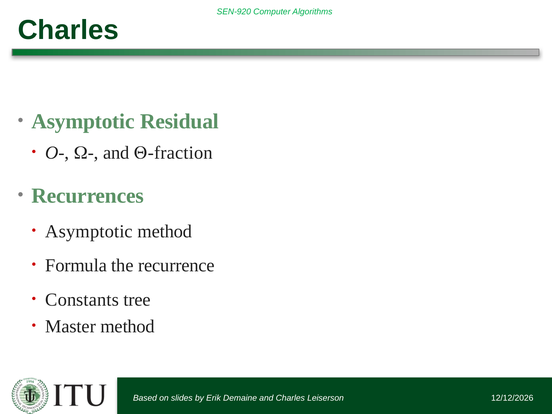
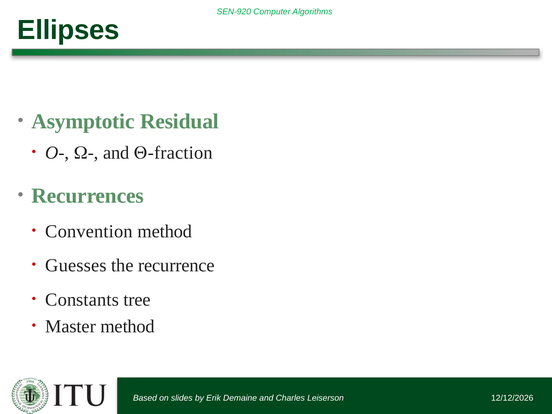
Charles: Charles -> Ellipses (68, 30)
Asymptotic: Asymptotic -> Convention (89, 231)
Formula: Formula -> Guesses (76, 266)
